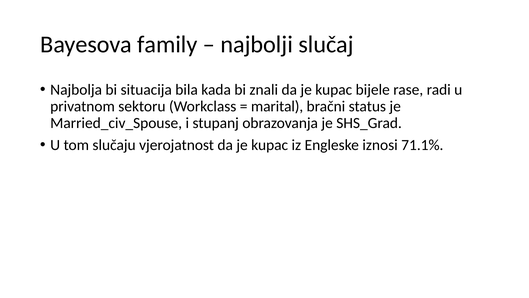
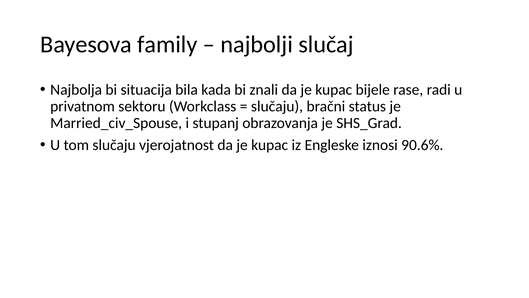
marital: marital -> slučaju (277, 106)
71.1%: 71.1% -> 90.6% (422, 145)
